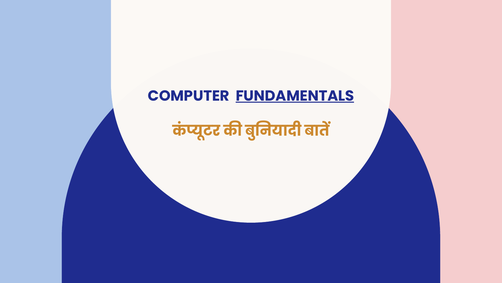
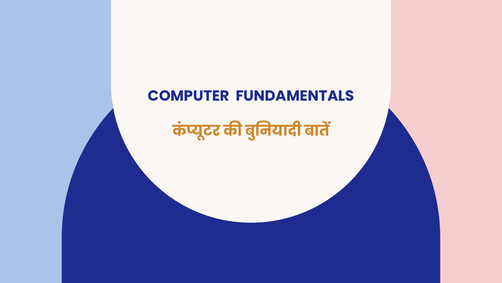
FUNDAMENTALS underline: present -> none (295, 96)
